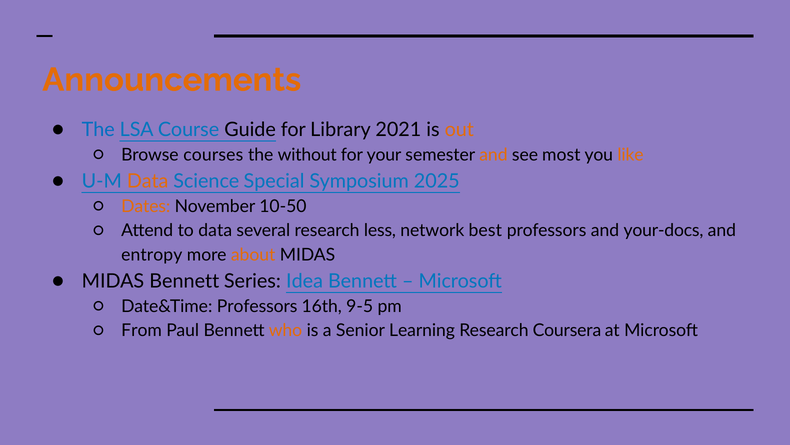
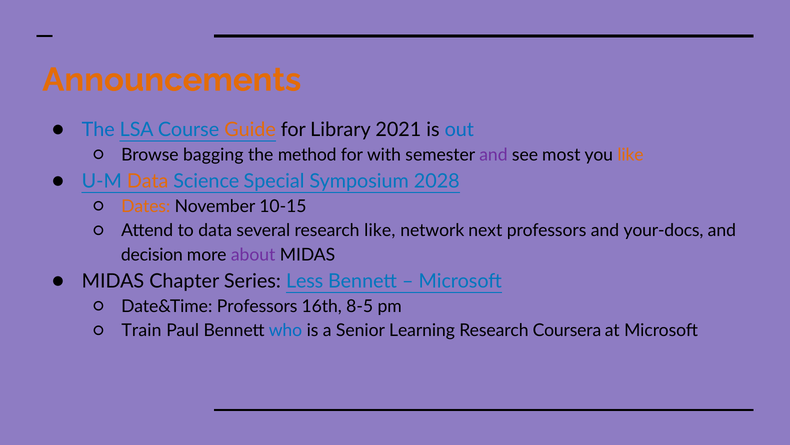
Guide colour: black -> orange (250, 129)
out colour: orange -> blue (459, 129)
courses: courses -> bagging (213, 155)
without: without -> method (307, 155)
your: your -> with (384, 155)
and colour: orange -> purple (493, 155)
2025: 2025 -> 2028 (437, 181)
10-50: 10-50 -> 10-15 (283, 206)
research less: less -> like (380, 230)
best: best -> next (485, 230)
entropy: entropy -> decision (152, 255)
about colour: orange -> purple (253, 255)
MIDAS Bennett: Bennett -> Chapter (184, 281)
Idea: Idea -> Less (305, 281)
9-5: 9-5 -> 8-5 (360, 306)
From: From -> Train (141, 330)
who colour: orange -> blue (285, 330)
